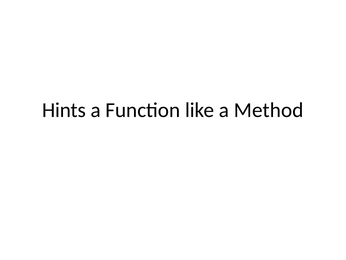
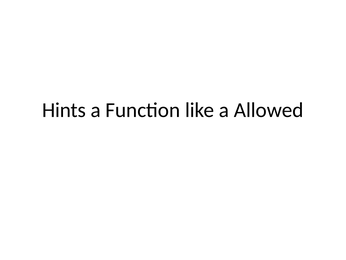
Method: Method -> Allowed (269, 110)
